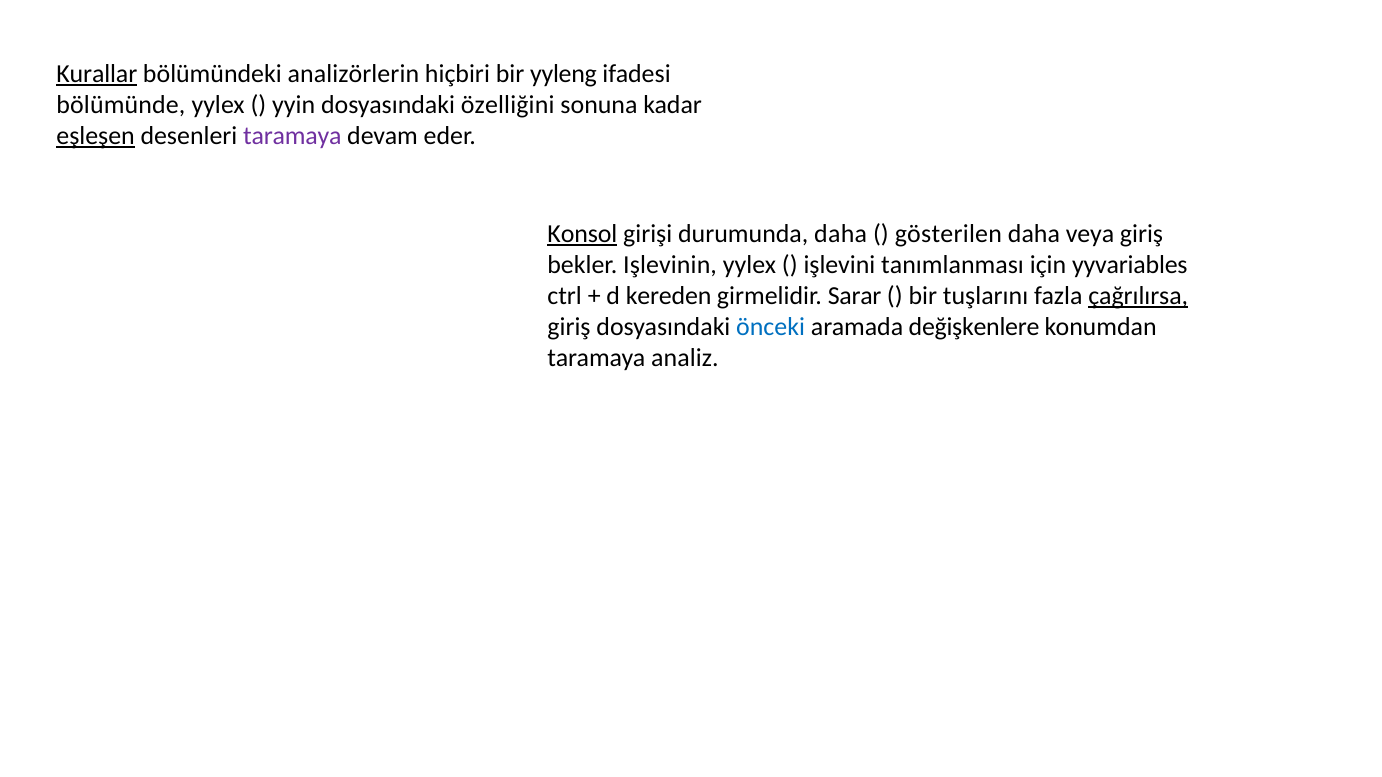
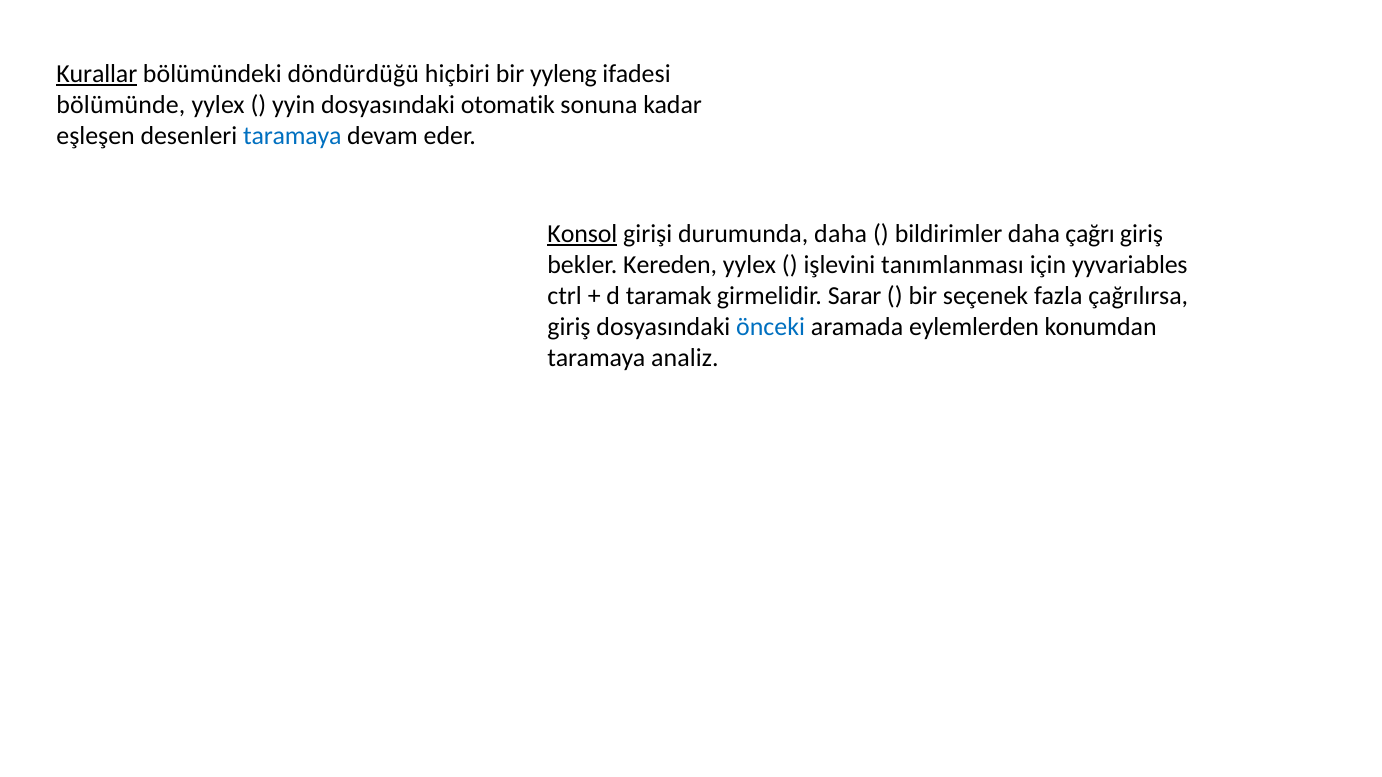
analizörlerin: analizörlerin -> döndürdüğü (353, 74)
özelliğini: özelliğini -> otomatik (508, 105)
eşleşen underline: present -> none (96, 136)
taramaya colour: purple -> blue (292, 136)
gösterilen: gösterilen -> bildirimler (949, 234)
veya: veya -> çağrı (1090, 234)
Işlevinin: Işlevinin -> Kereden (670, 265)
kereden: kereden -> taramak (669, 296)
tuşlarını: tuşlarını -> seçenek (986, 296)
çağrılırsa underline: present -> none (1138, 296)
değişkenlere: değişkenlere -> eylemlerden (974, 327)
